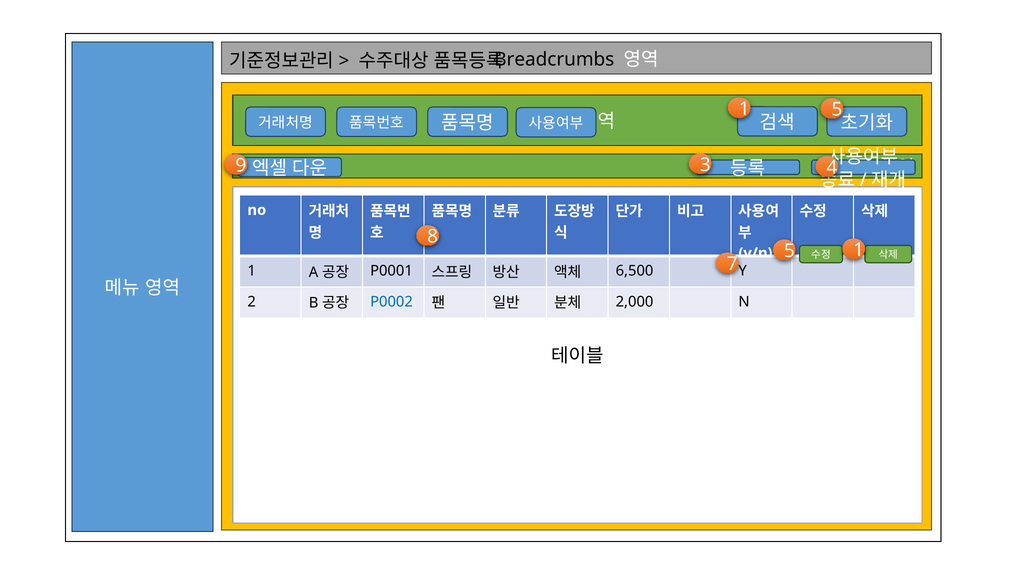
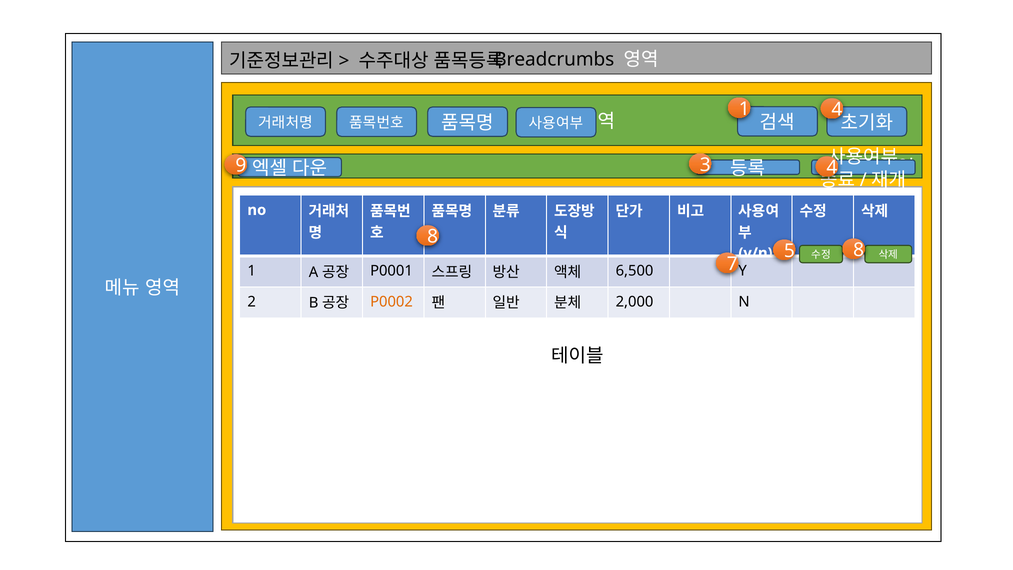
1 5: 5 -> 4 (837, 110)
5 1: 1 -> 8 (859, 250)
P0002 colour: blue -> orange (392, 302)
